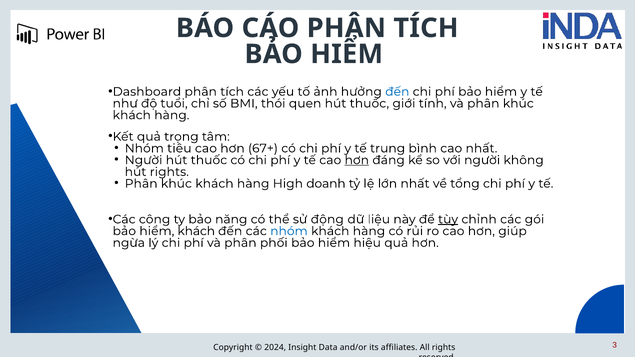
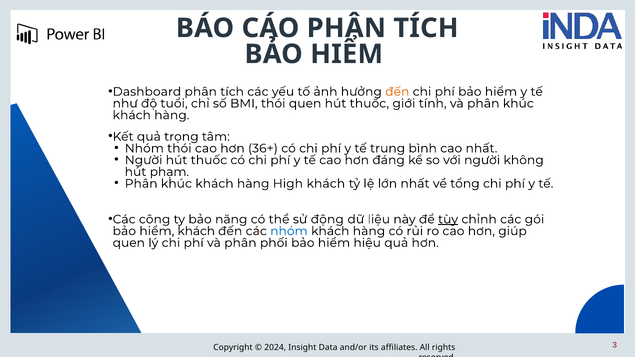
đến colour: blue -> orange (397, 92)
Nhóm tiêu: tiêu -> thói (179, 148)
67+: 67+ -> 36+ (263, 148)
hơn underline: present -> none (357, 160)
hút rights: rights -> phạm (169, 172)
High doanh: doanh -> khách (326, 184)
ngừa: ngừa -> quen (129, 243)
